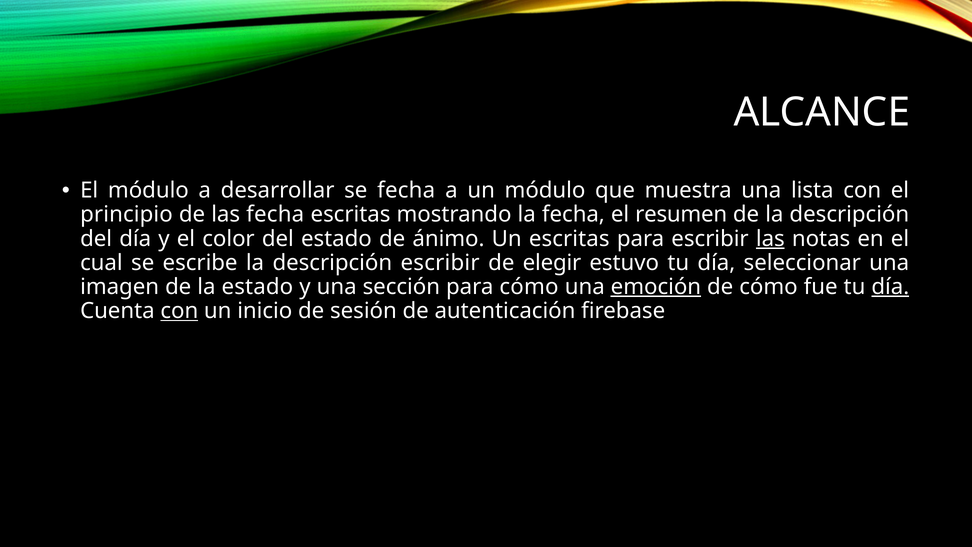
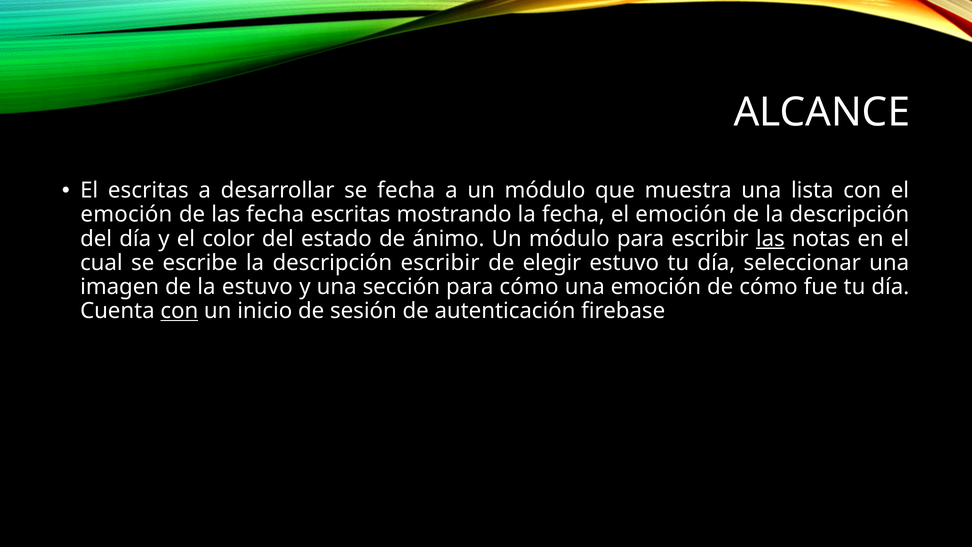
El módulo: módulo -> escritas (148, 190)
principio: principio -> emoción (126, 215)
fecha el resumen: resumen -> emoción (681, 215)
ánimo Un escritas: escritas -> módulo (569, 239)
la estado: estado -> estuvo (257, 287)
emoción underline: present -> none (656, 287)
día underline: present -> none (890, 287)
